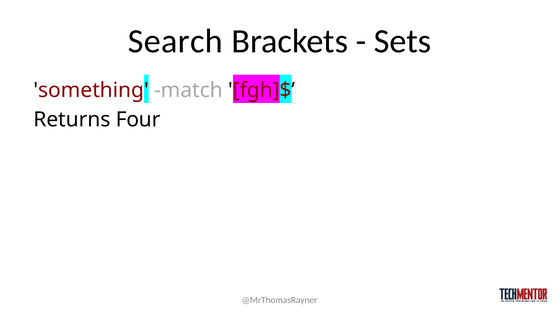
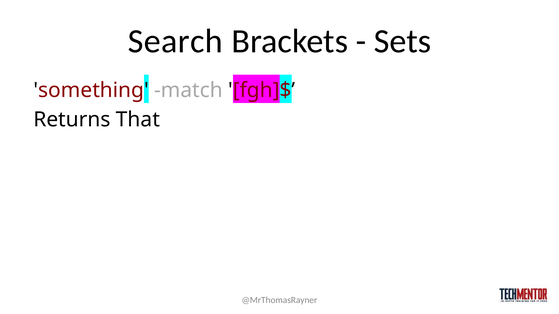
Four: Four -> That (138, 120)
